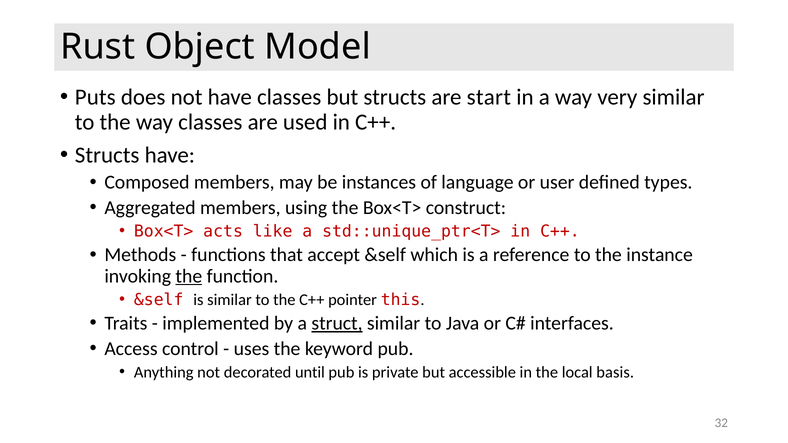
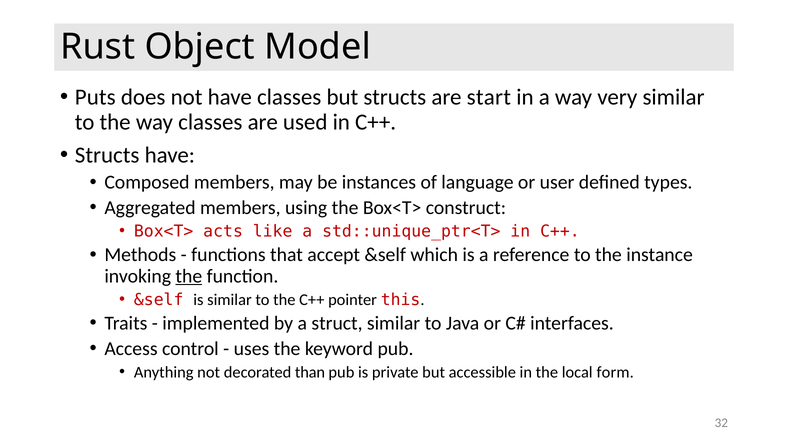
struct underline: present -> none (337, 323)
until: until -> than (310, 372)
basis: basis -> form (615, 372)
